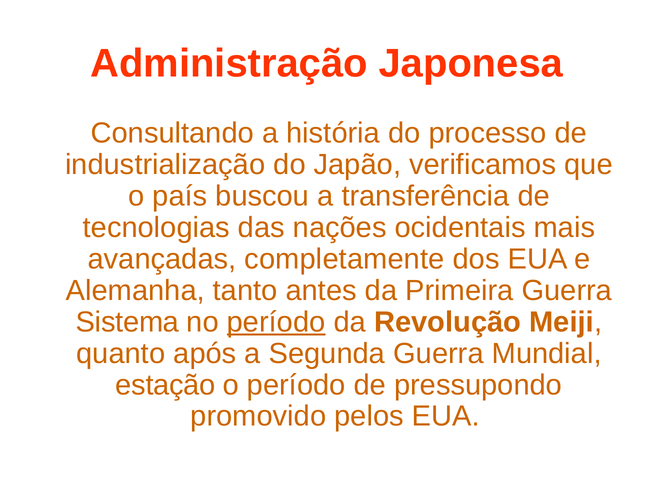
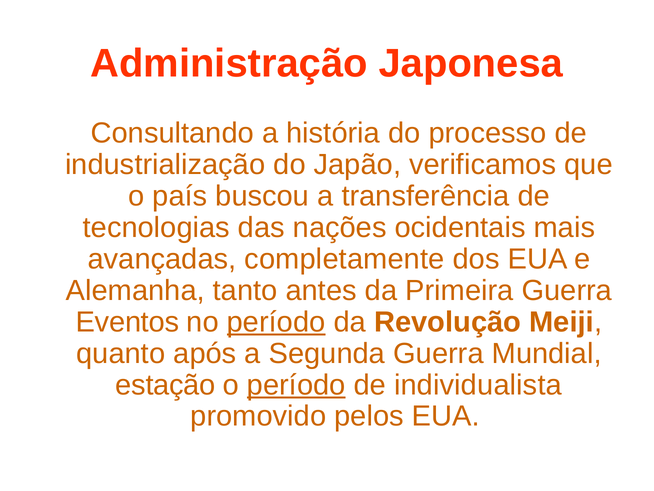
Sistema: Sistema -> Eventos (128, 322)
período underline: none -> present (296, 385)
pressupondo: pressupondo -> individualista (478, 385)
